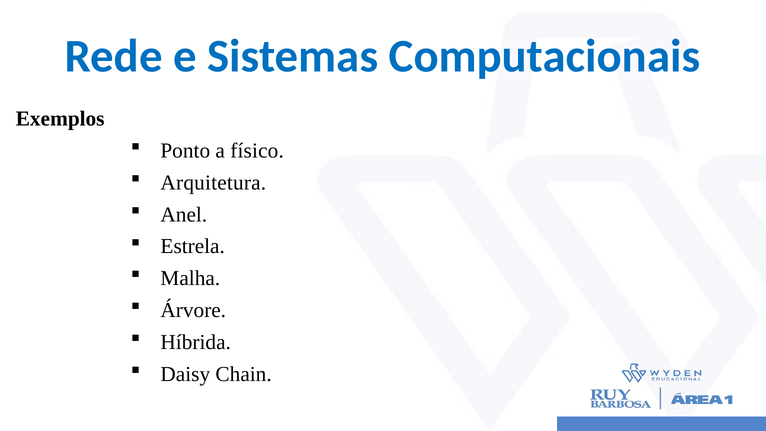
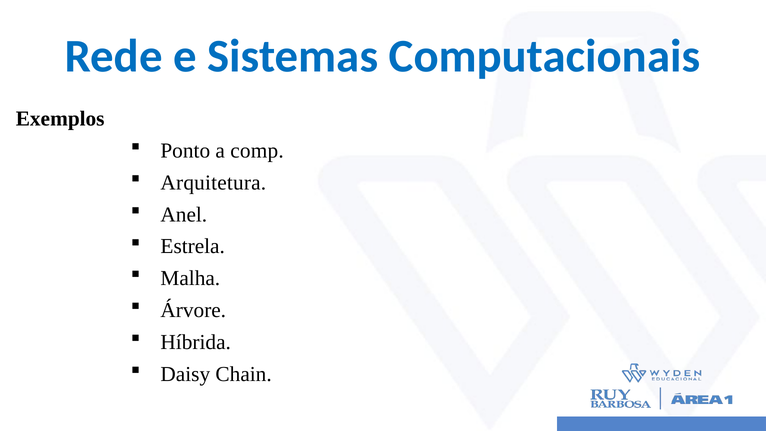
físico: físico -> comp (257, 151)
